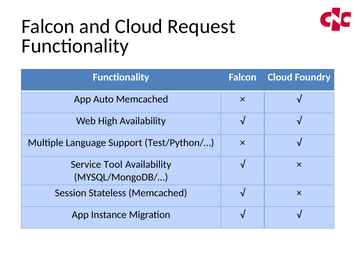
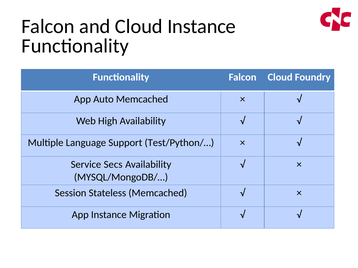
Cloud Request: Request -> Instance (202, 26)
Tool: Tool -> Secs (113, 165)
